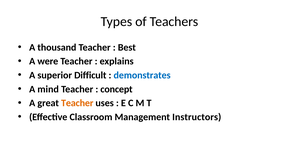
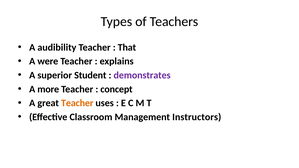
thousand: thousand -> audibility (57, 47)
Best: Best -> That (127, 47)
Difficult: Difficult -> Student (90, 75)
demonstrates colour: blue -> purple (142, 75)
mind: mind -> more (48, 89)
